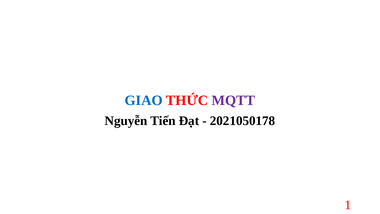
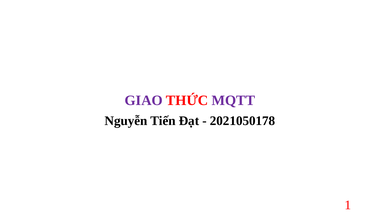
GIAO colour: blue -> purple (144, 100)
